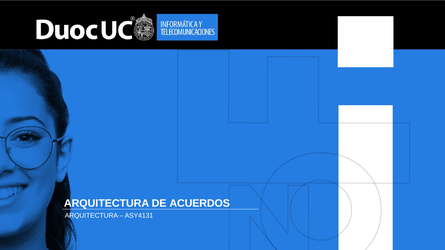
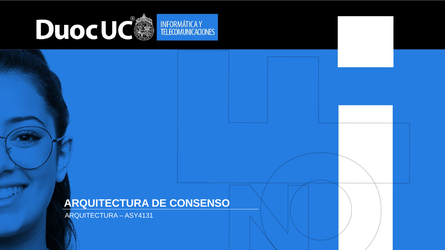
ACUERDOS: ACUERDOS -> CONSENSO (200, 204)
